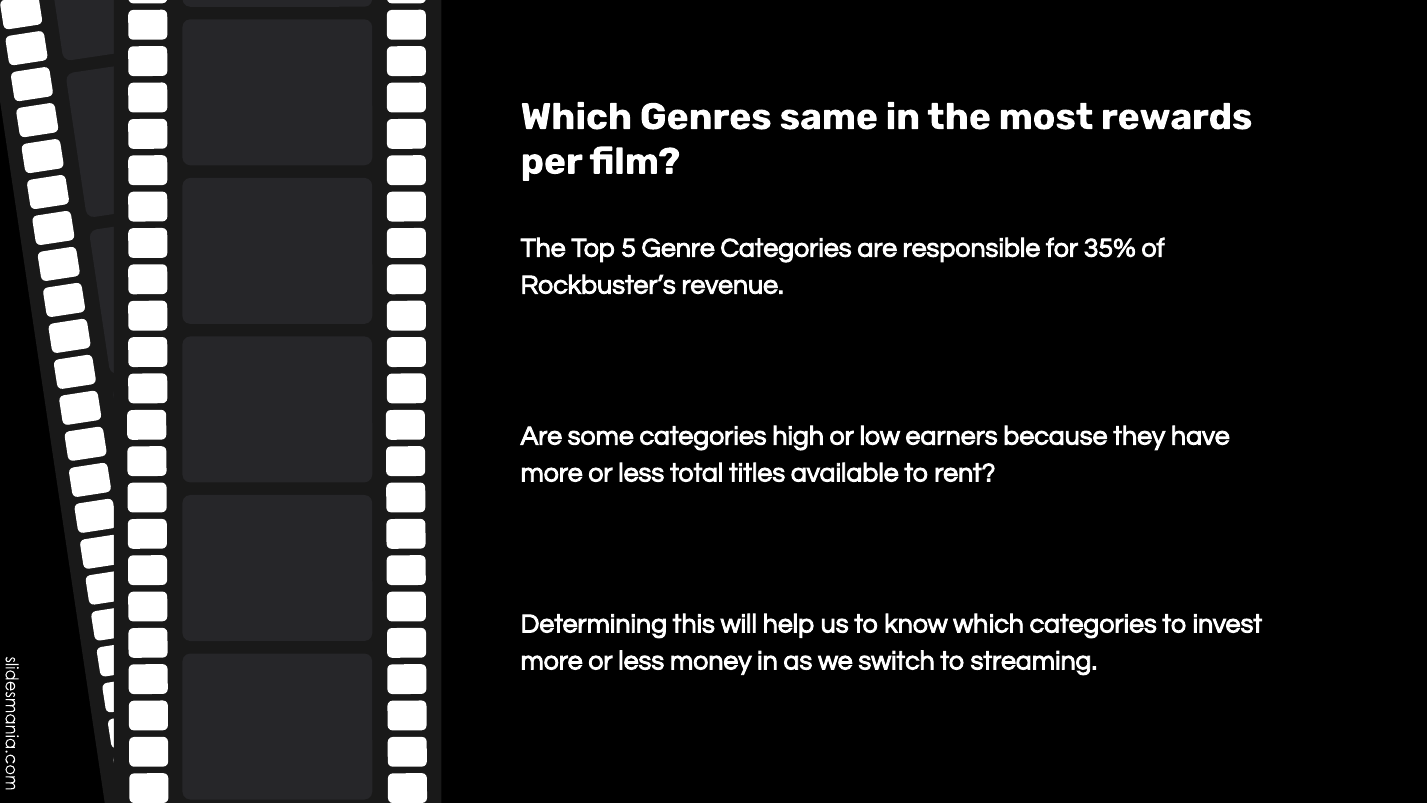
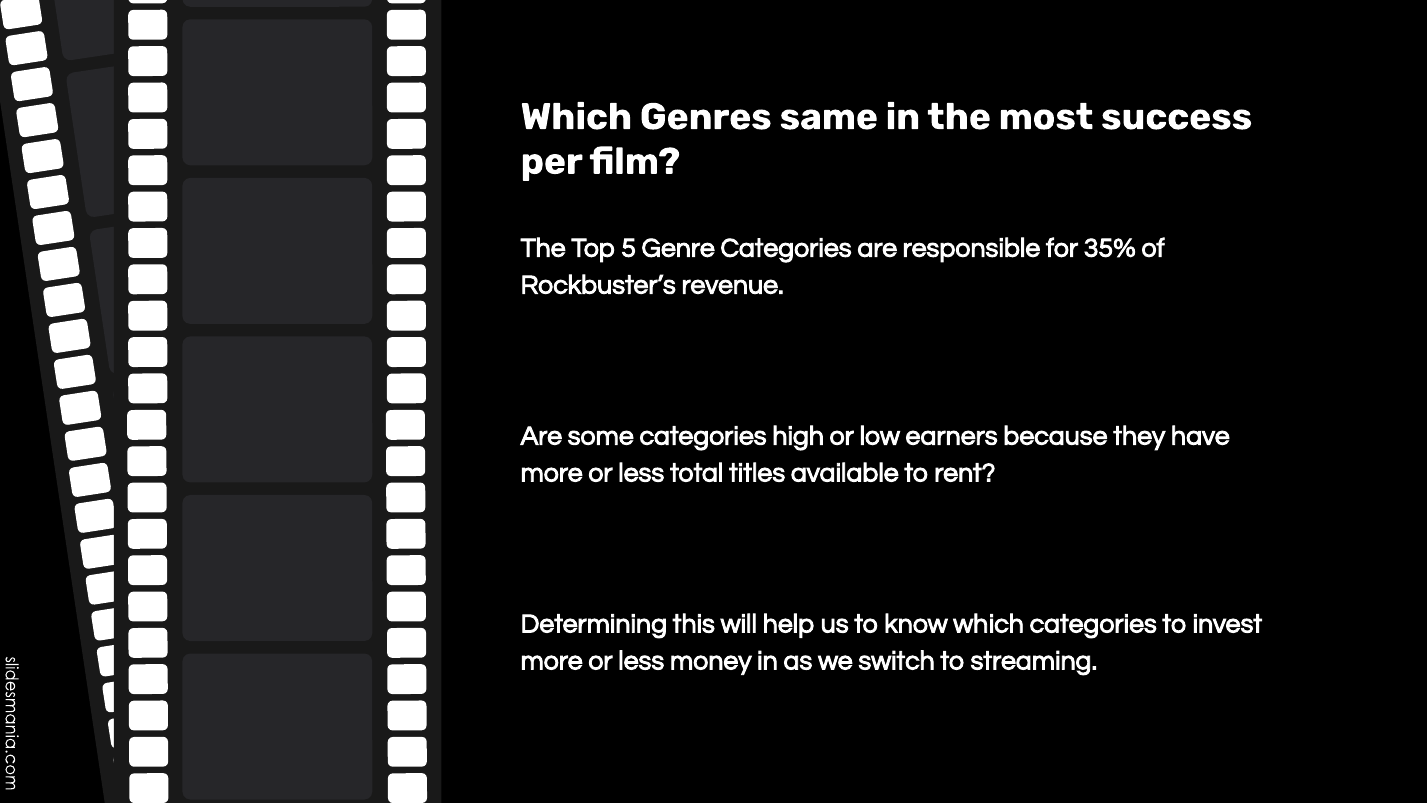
rewards: rewards -> success (1177, 117)
